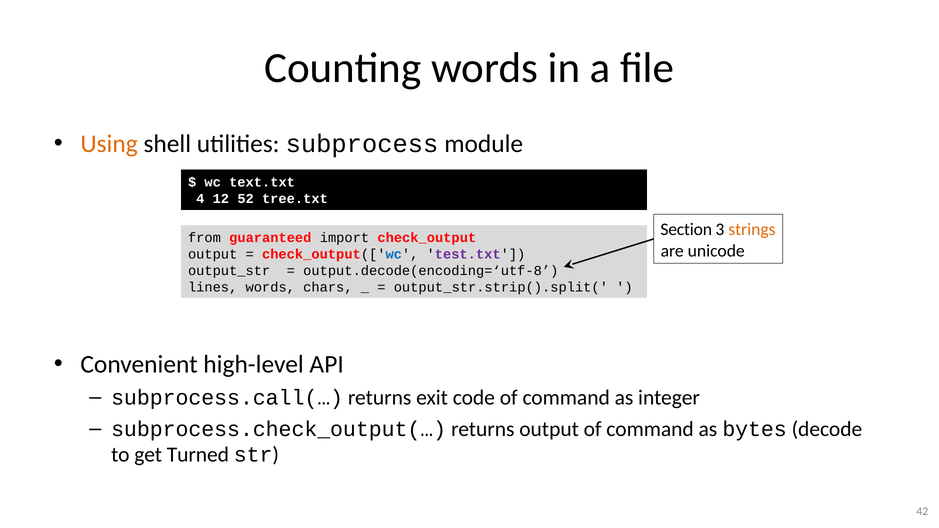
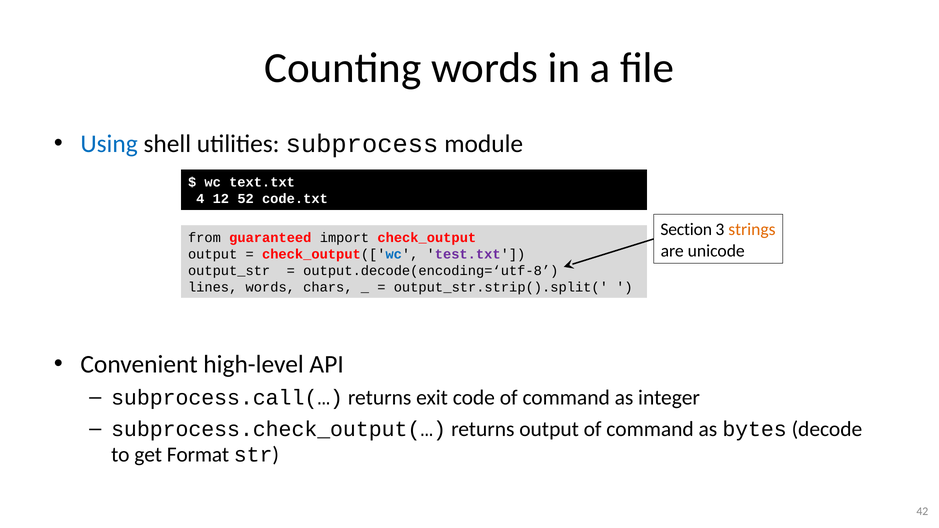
Using colour: orange -> blue (109, 144)
tree.txt: tree.txt -> code.txt (295, 199)
Turned: Turned -> Format (198, 455)
